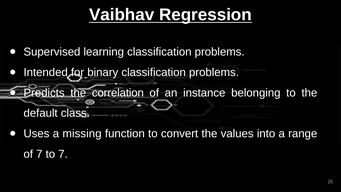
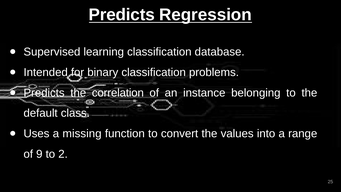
Vaibhav: Vaibhav -> Predicts (122, 15)
learning classification problems: problems -> database (220, 52)
of 7: 7 -> 9 (39, 154)
to 7: 7 -> 2 (63, 154)
